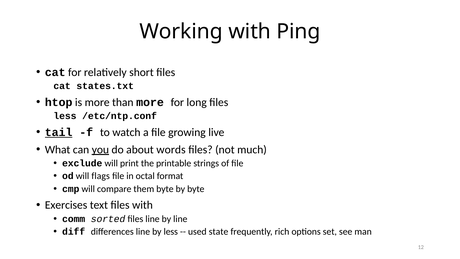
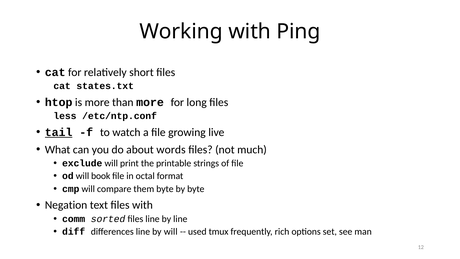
you underline: present -> none (100, 149)
flags: flags -> book (101, 176)
Exercises: Exercises -> Negation (66, 205)
by less: less -> will (171, 231)
state: state -> tmux (219, 231)
